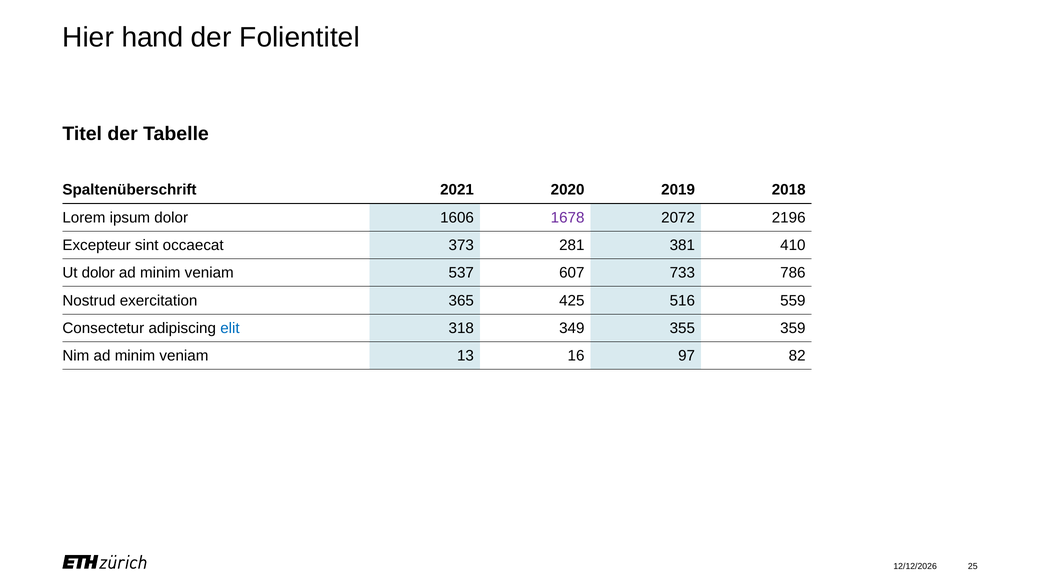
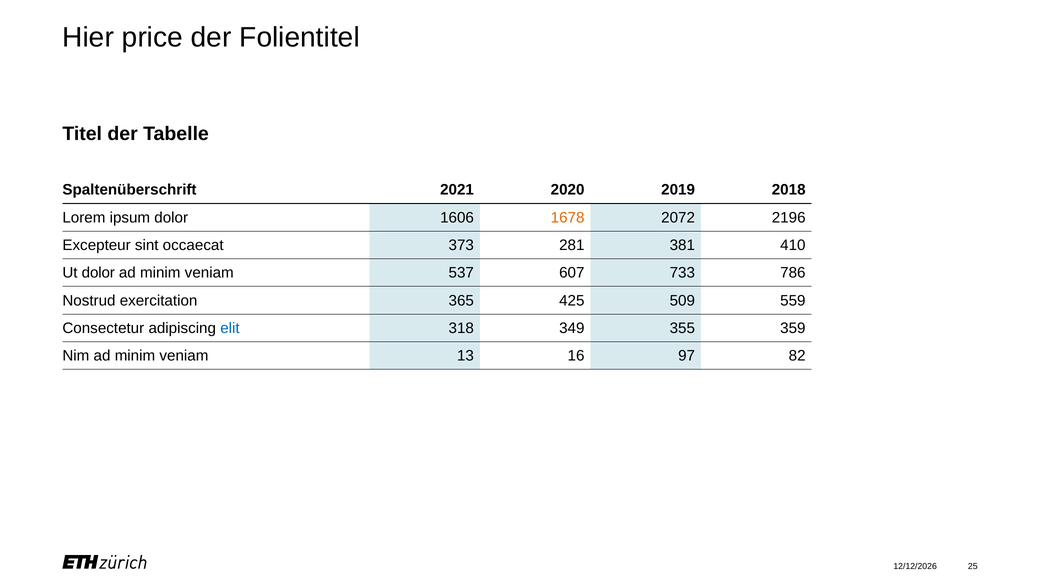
hand: hand -> price (152, 37)
1678 colour: purple -> orange (568, 218)
516: 516 -> 509 (682, 301)
